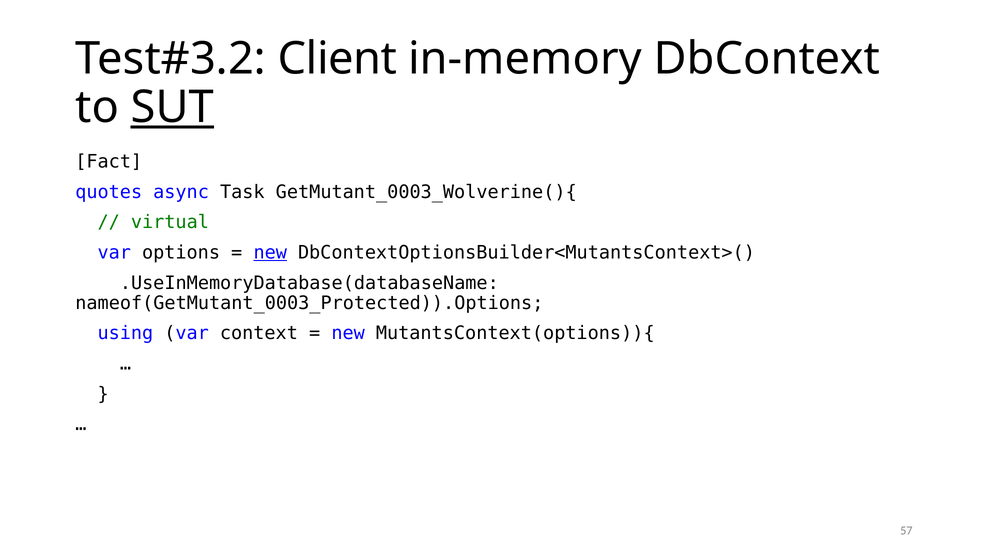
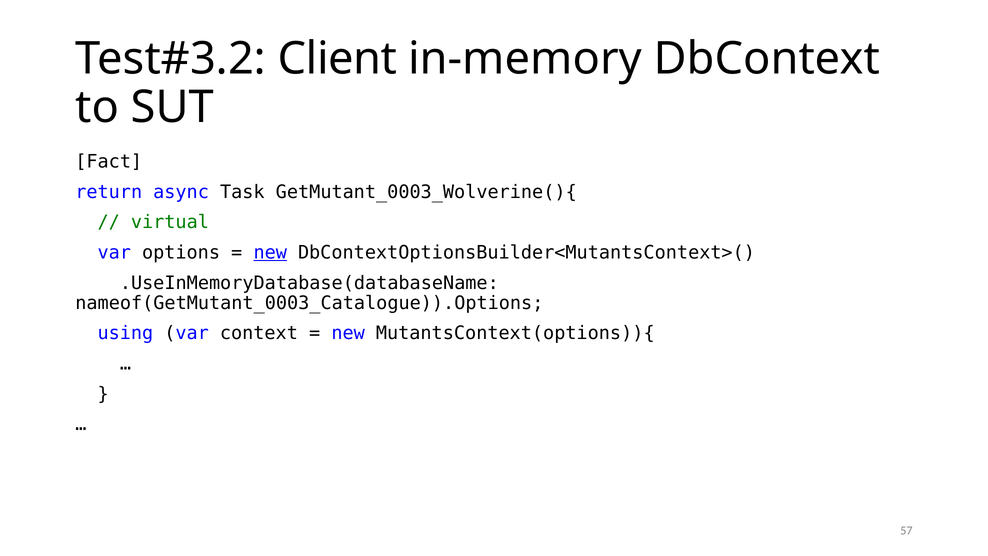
SUT underline: present -> none (172, 107)
quotes: quotes -> return (109, 192)
nameof(GetMutant_0003_Protected)).Options: nameof(GetMutant_0003_Protected)).Options -> nameof(GetMutant_0003_Catalogue)).Options (309, 303)
